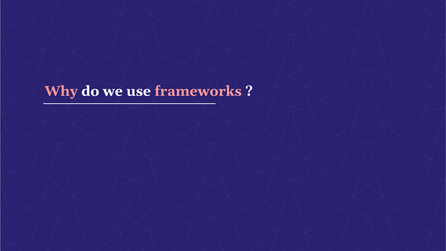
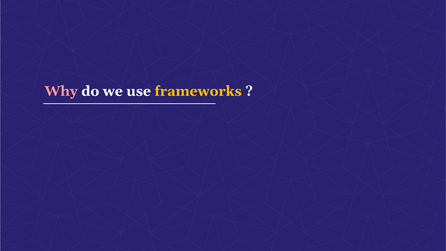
frameworks colour: pink -> yellow (198, 91)
